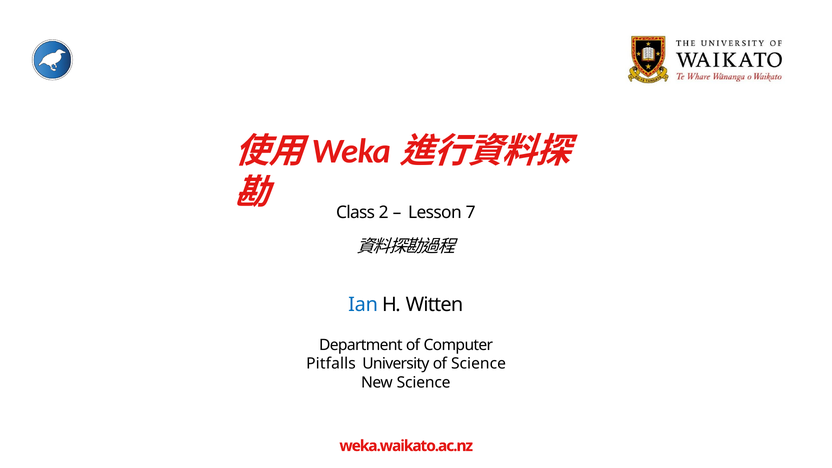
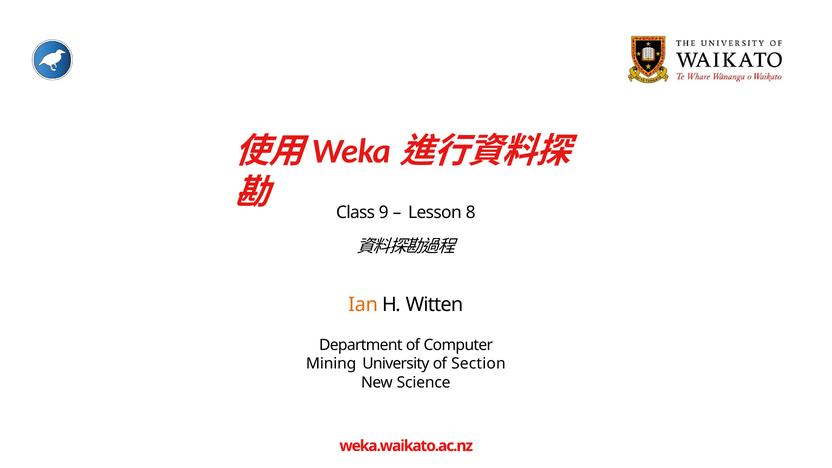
2: 2 -> 9 (384, 213)
7: 7 -> 8 (471, 213)
Ian colour: blue -> orange (363, 305)
Pitfalls: Pitfalls -> Mining (331, 364)
of Science: Science -> Section (478, 364)
